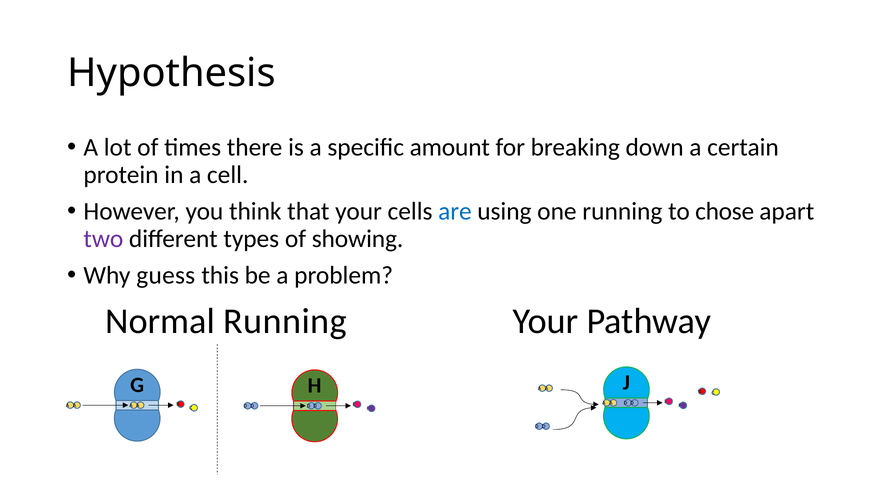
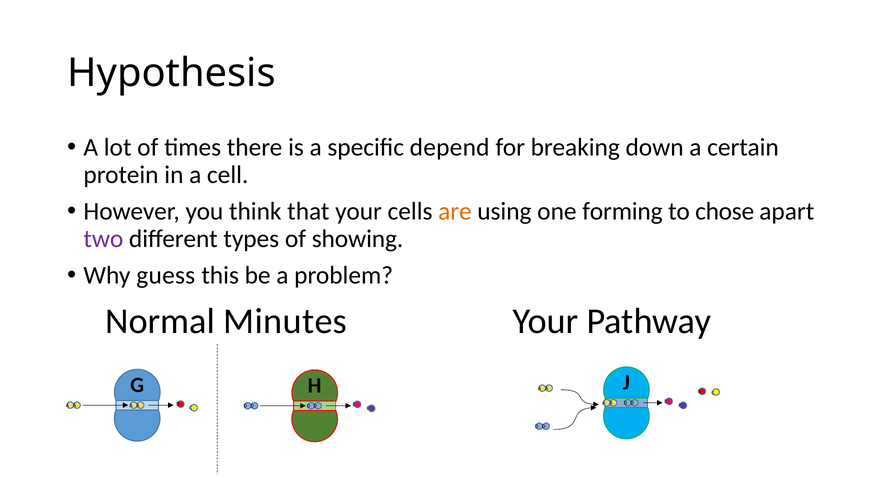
amount: amount -> depend (450, 147)
are colour: blue -> orange (455, 211)
one running: running -> forming (622, 211)
Normal Running: Running -> Minutes (285, 322)
